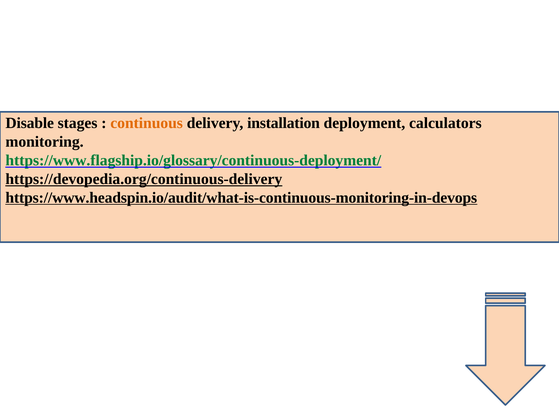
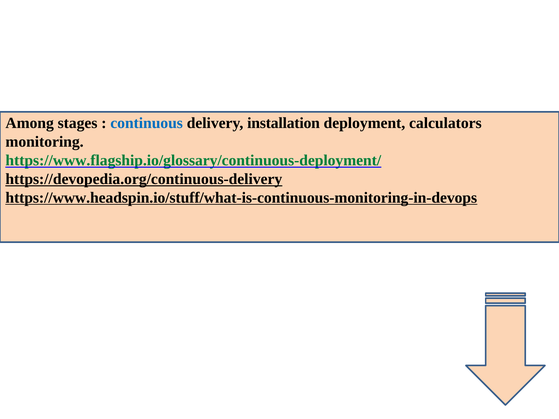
Disable: Disable -> Among (30, 123)
continuous colour: orange -> blue (147, 123)
https://www.headspin.io/audit/what-is-continuous-monitoring-in-devops: https://www.headspin.io/audit/what-is-continuous-monitoring-in-devops -> https://www.headspin.io/stuff/what-is-continuous-monitoring-in-devops (241, 198)
